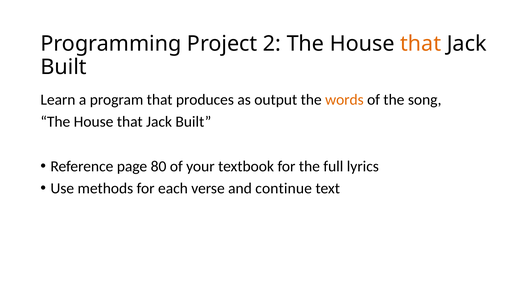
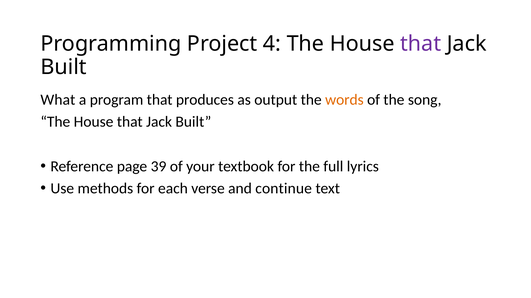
2: 2 -> 4 (272, 44)
that colour: orange -> purple (421, 44)
Learn: Learn -> What (58, 100)
80: 80 -> 39 (159, 167)
